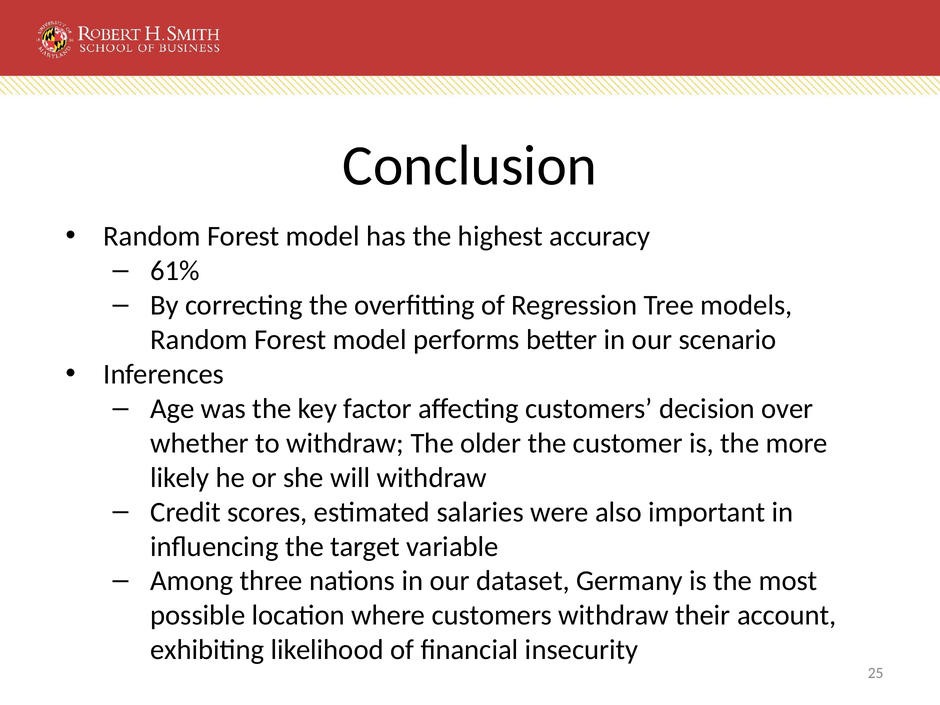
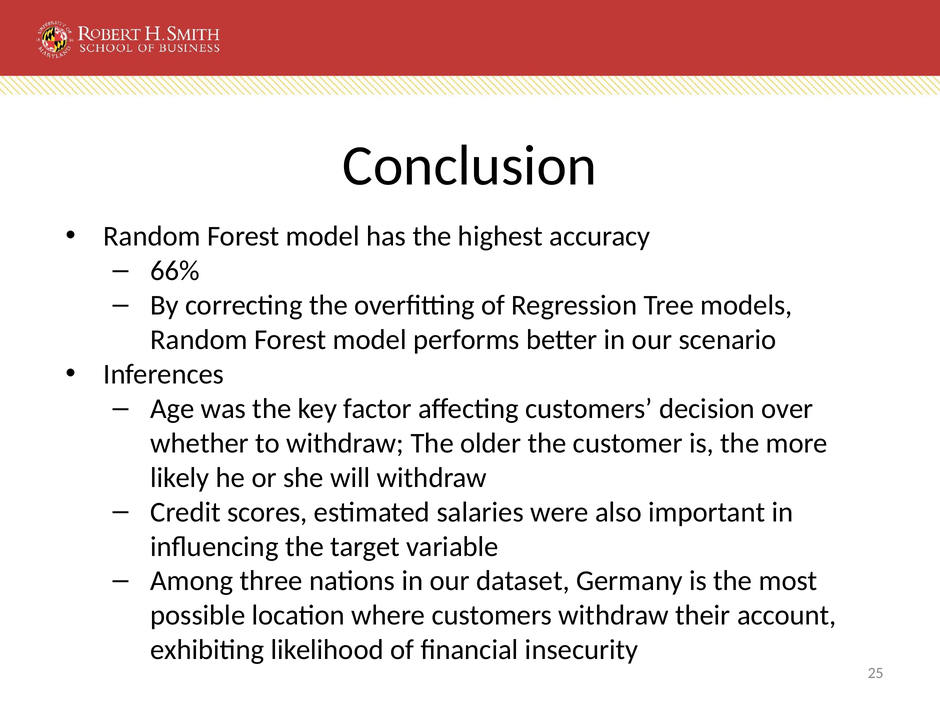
61%: 61% -> 66% (175, 271)
